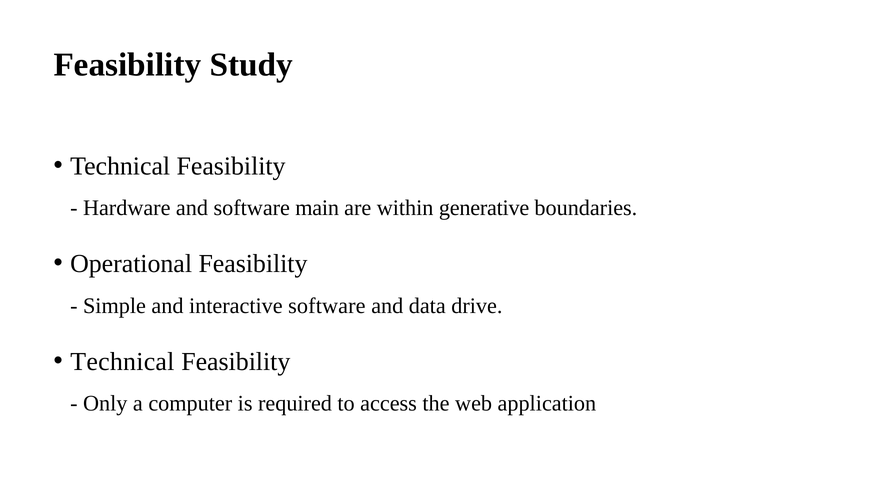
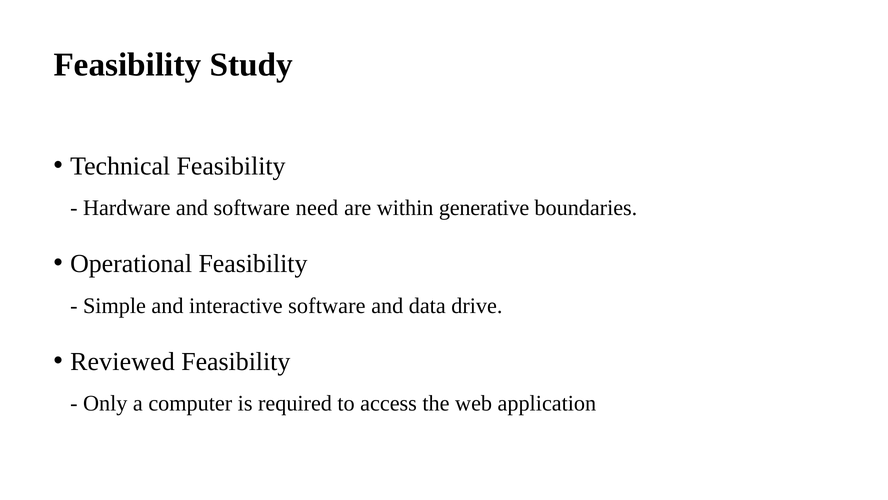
main: main -> need (317, 208)
Technical: Technical -> Reviewed (122, 361)
